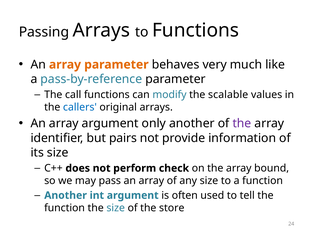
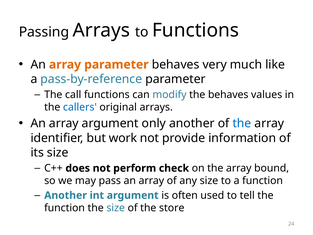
the scalable: scalable -> behaves (228, 95)
the colour: purple -> blue (242, 123)
pairs: pairs -> work (123, 138)
